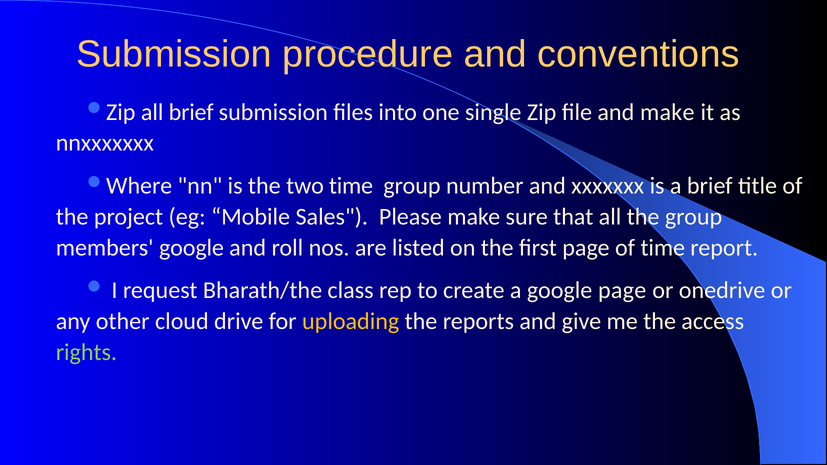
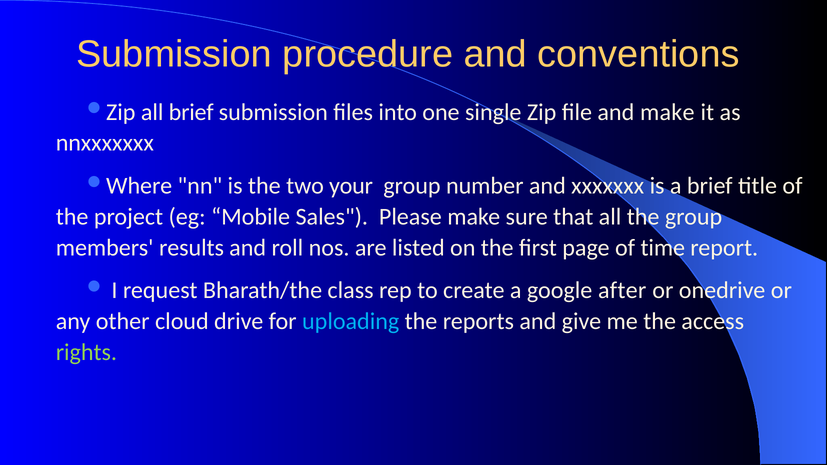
two time: time -> your (351, 186)
members google: google -> results (191, 248)
google page: page -> after (622, 290)
uploading colour: yellow -> light blue (351, 321)
